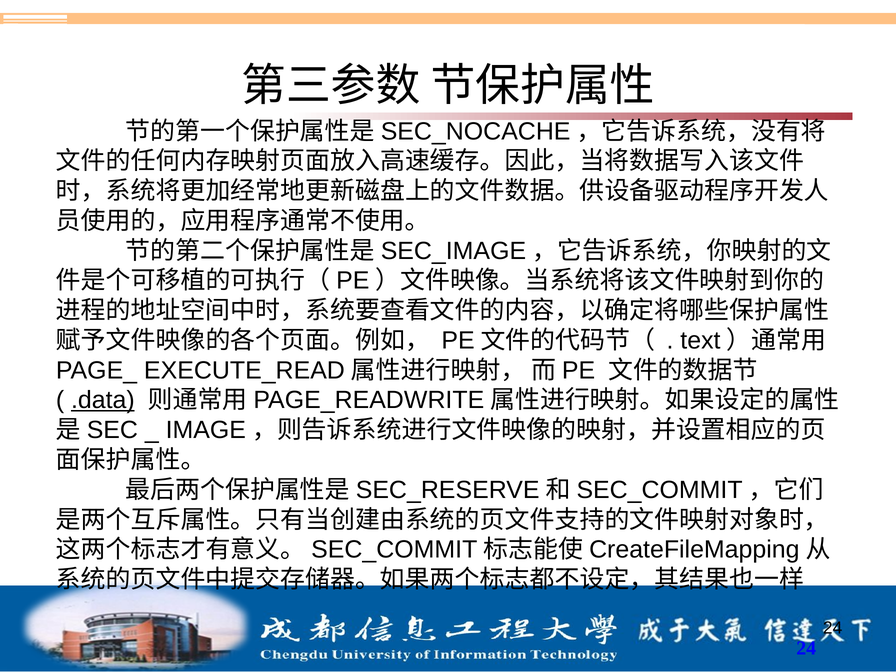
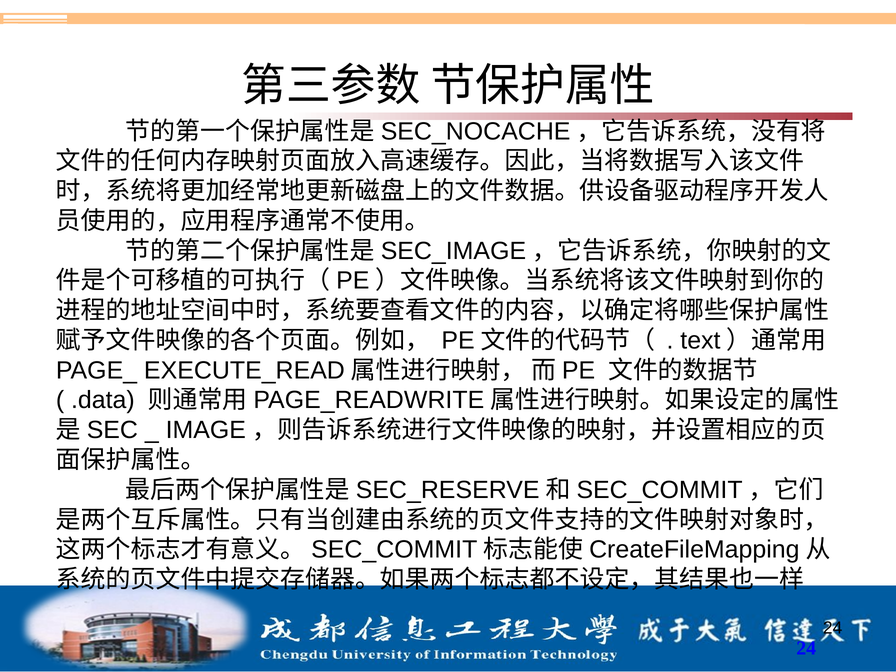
.data underline: present -> none (103, 400)
